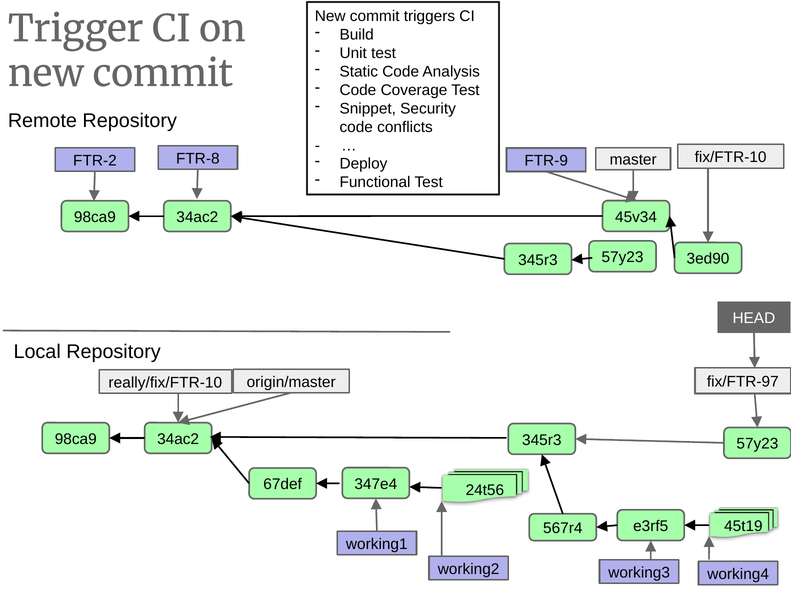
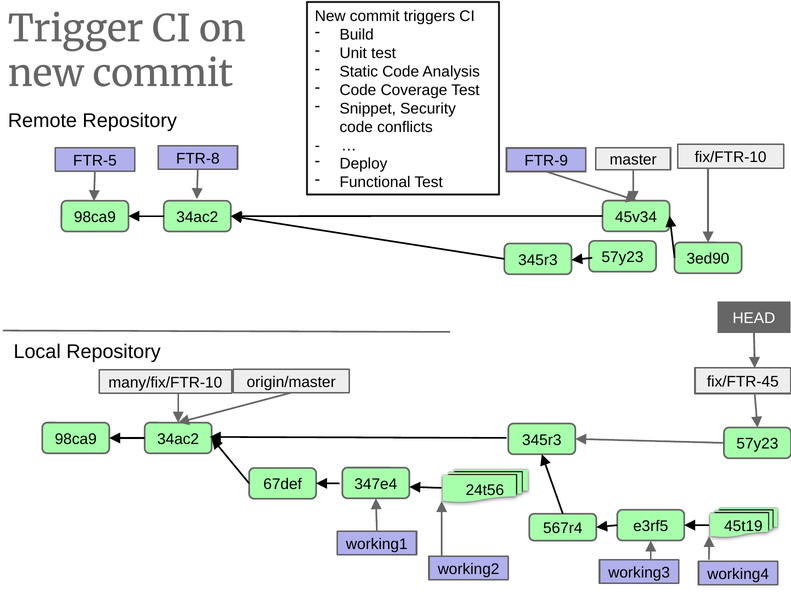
FTR-2: FTR-2 -> FTR-5 (95, 161)
fix/FTR-97: fix/FTR-97 -> fix/FTR-45 (743, 382)
really/fix/FTR-10: really/fix/FTR-10 -> many/fix/FTR-10 (165, 383)
